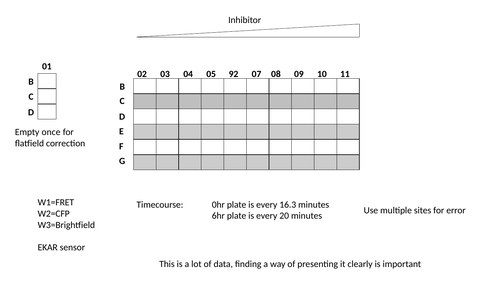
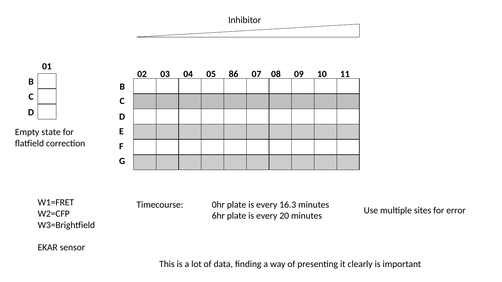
92: 92 -> 86 (234, 74)
once: once -> state (51, 132)
